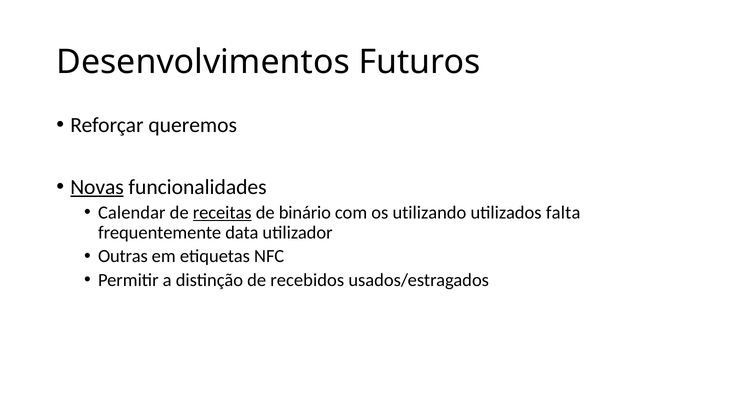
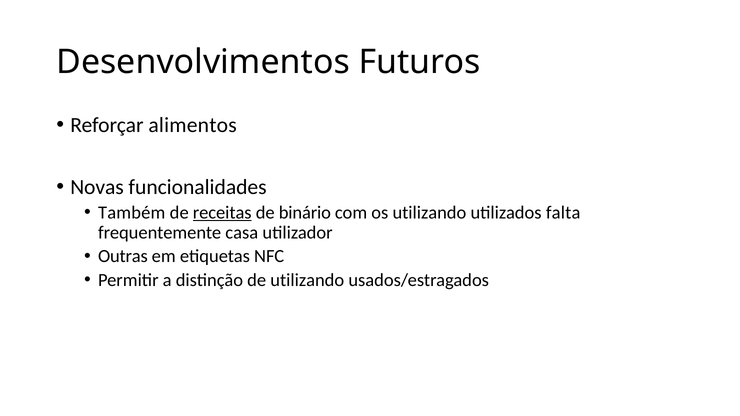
queremos: queremos -> alimentos (193, 125)
Novas underline: present -> none (97, 187)
Calendar: Calendar -> Também (132, 213)
data: data -> casa (242, 233)
de recebidos: recebidos -> utilizando (307, 280)
